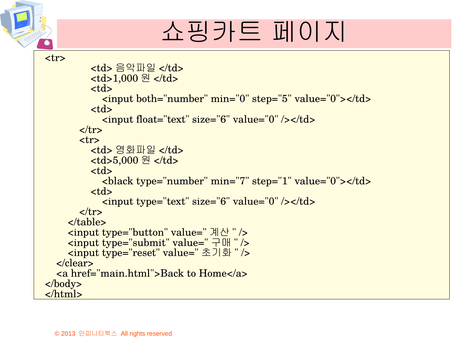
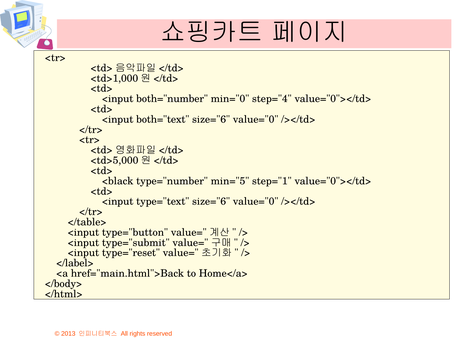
step="5: step="5 -> step="4 (272, 99)
float="text: float="text -> both="text (163, 119)
min="7: min="7 -> min="5 (230, 181)
</clear>: </clear> -> </label> (75, 263)
